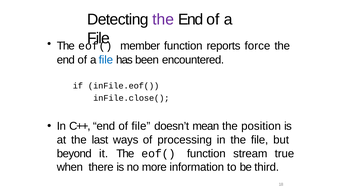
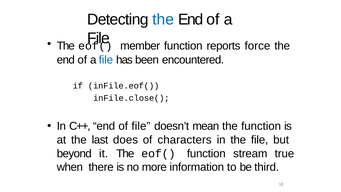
the colour: purple -> blue (163, 19)
the position: position -> function (261, 126)
ways: ways -> does (126, 140)
processing: processing -> characters (185, 140)
